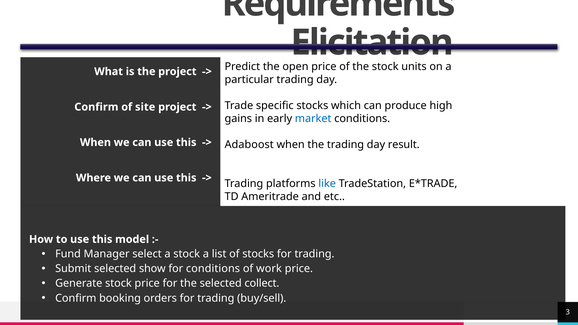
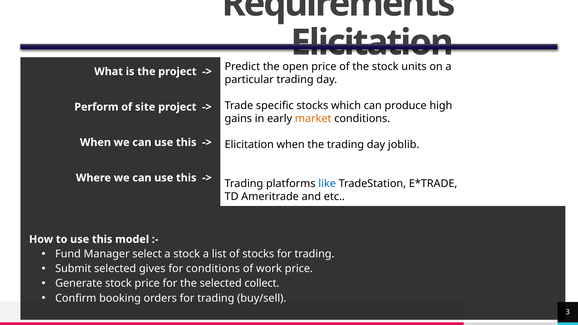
Confirm: Confirm -> Perform (96, 107)
market colour: blue -> orange (313, 119)
Adaboost: Adaboost -> Elicitation (249, 145)
result: result -> joblib (404, 145)
show: show -> gives (152, 269)
